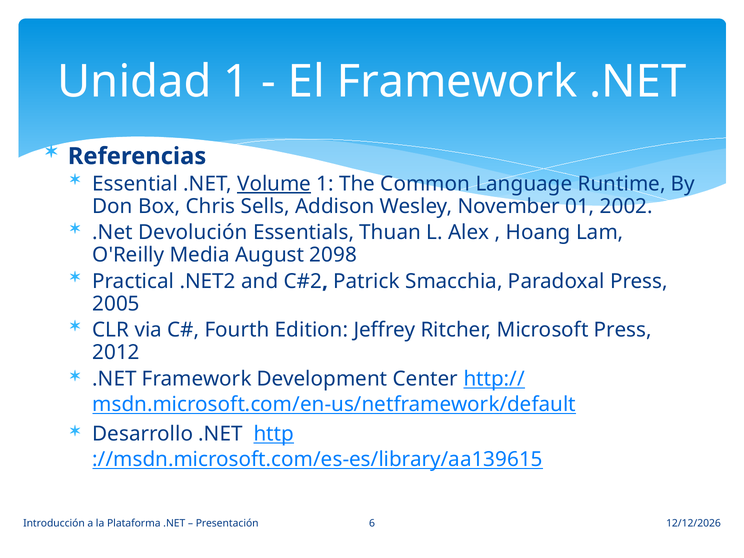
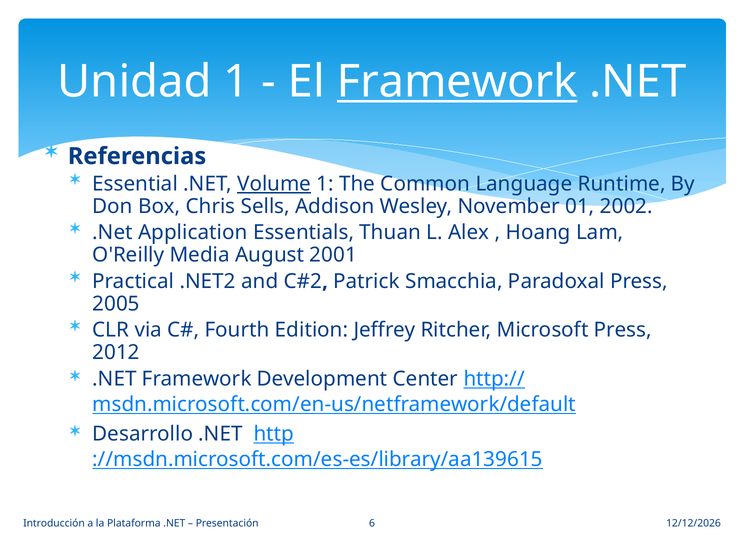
Framework underline: none -> present (457, 82)
Devolución: Devolución -> Application (193, 233)
2098: 2098 -> 2001 (333, 255)
